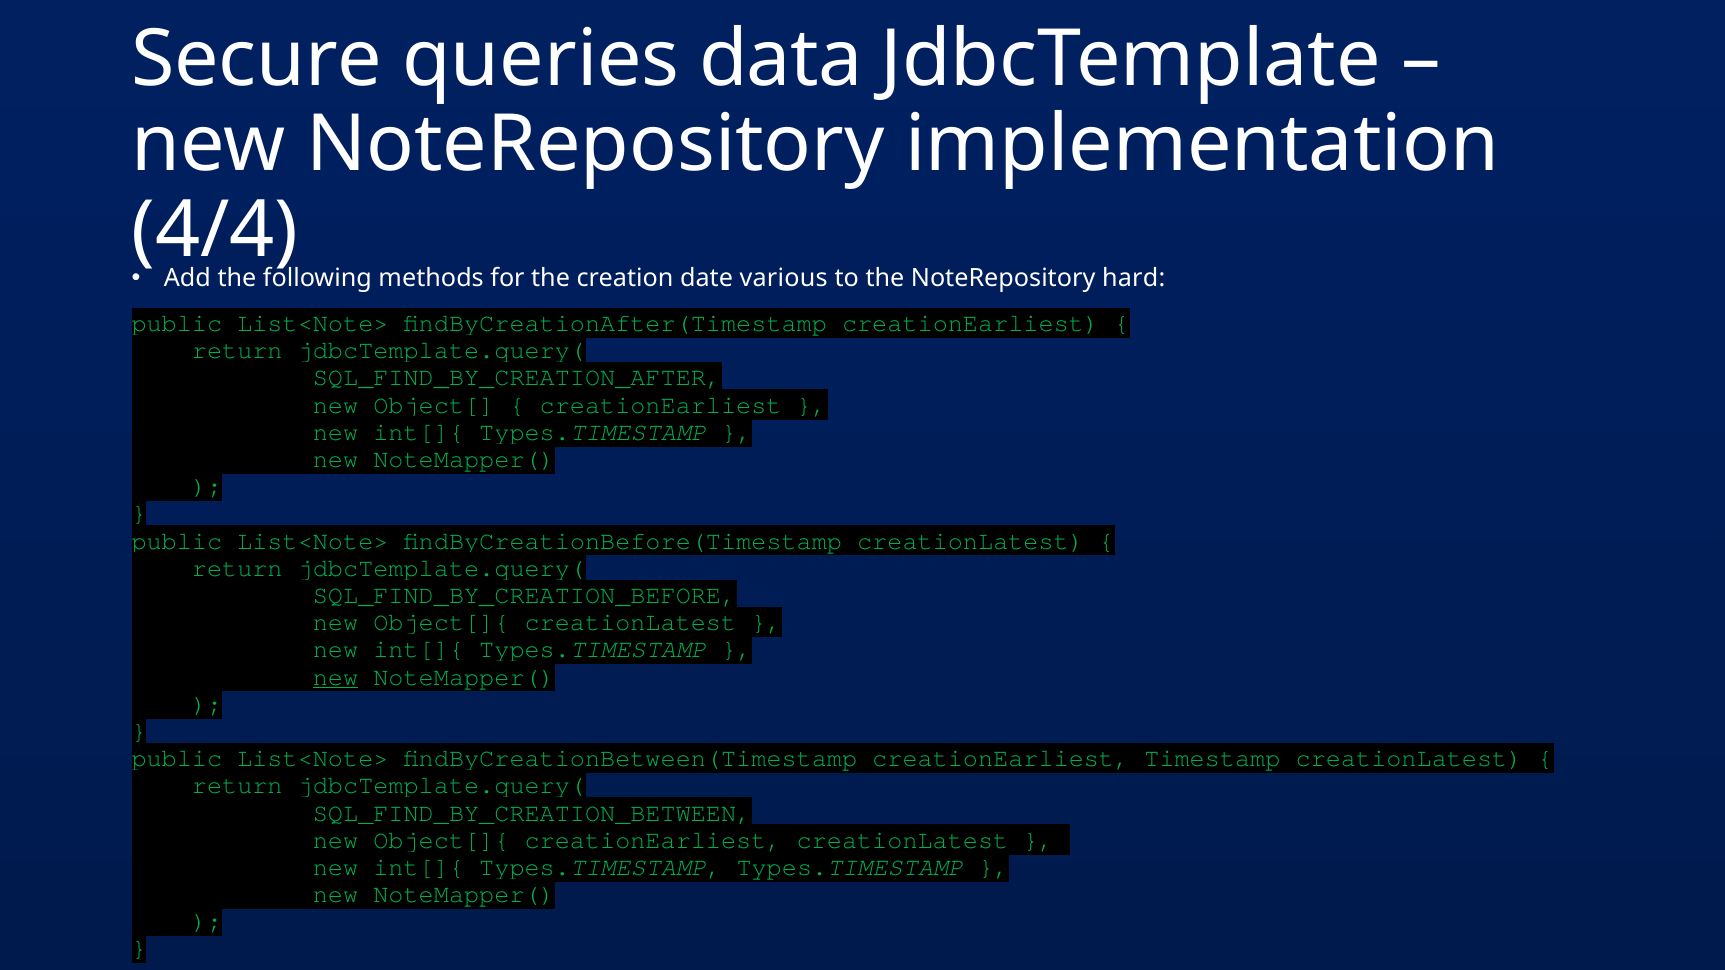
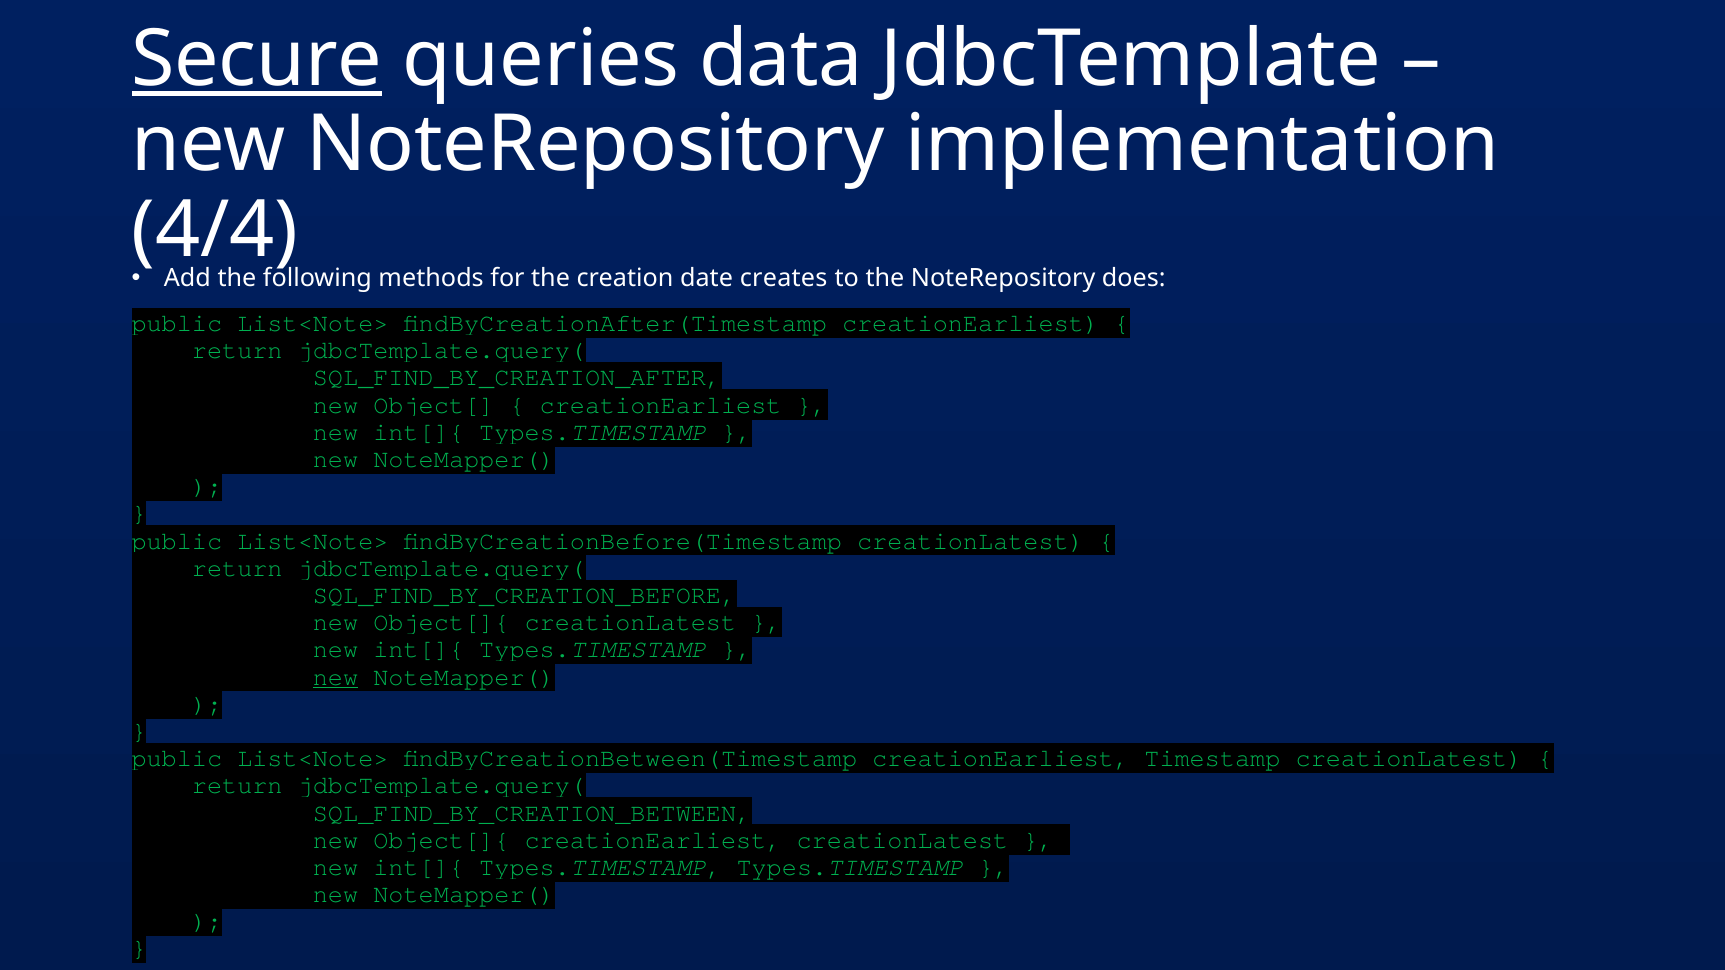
Secure underline: none -> present (257, 60)
various: various -> creates (784, 278)
hard: hard -> does (1134, 278)
